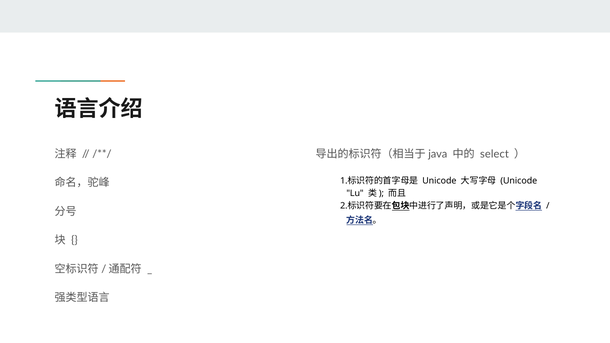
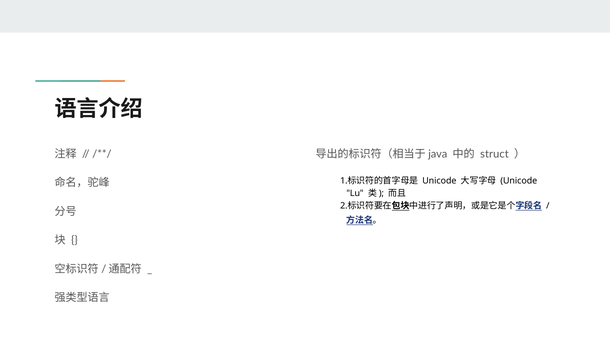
select: select -> struct (494, 154)
